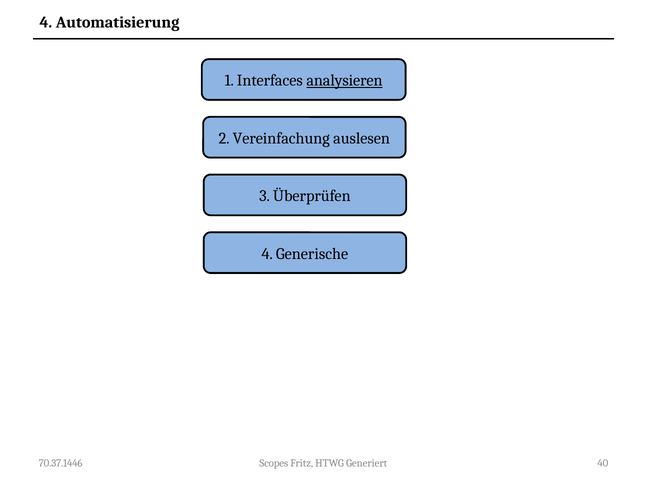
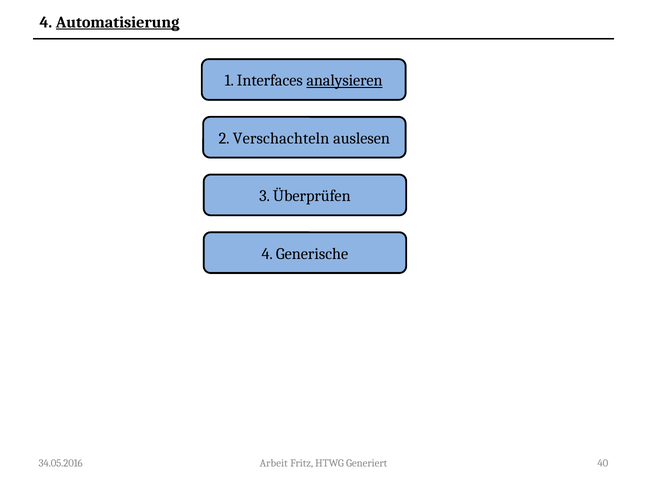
Automatisierung underline: none -> present (118, 22)
Vereinfachung: Vereinfachung -> Verschachteln (281, 138)
70.37.1446: 70.37.1446 -> 34.05.2016 (61, 463)
Scopes: Scopes -> Arbeit (274, 463)
